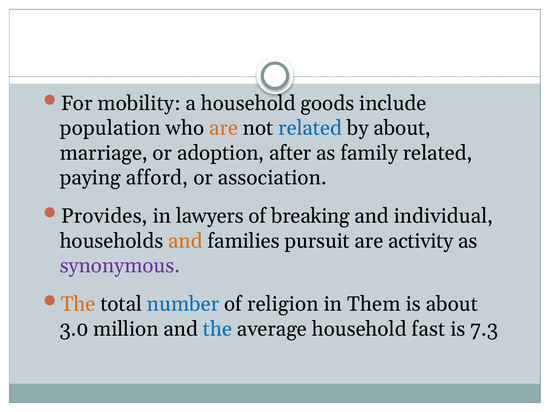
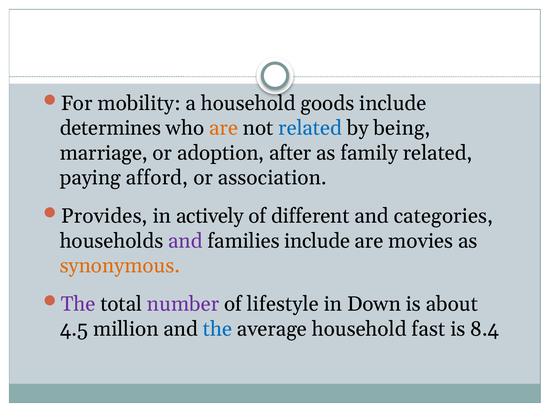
population: population -> determines (110, 128)
by about: about -> being (402, 128)
lawyers: lawyers -> actively (210, 216)
breaking: breaking -> different (310, 216)
individual: individual -> categories (443, 216)
and colour: orange -> purple (185, 241)
families pursuit: pursuit -> include (317, 241)
activity: activity -> movies (421, 241)
synonymous colour: purple -> orange (120, 266)
The colour: orange -> purple (78, 305)
number colour: blue -> purple (183, 305)
religion: religion -> lifestyle (283, 305)
Them: Them -> Down (374, 305)
3.0: 3.0 -> 4.5 (74, 329)
7.3: 7.3 -> 8.4 (485, 329)
